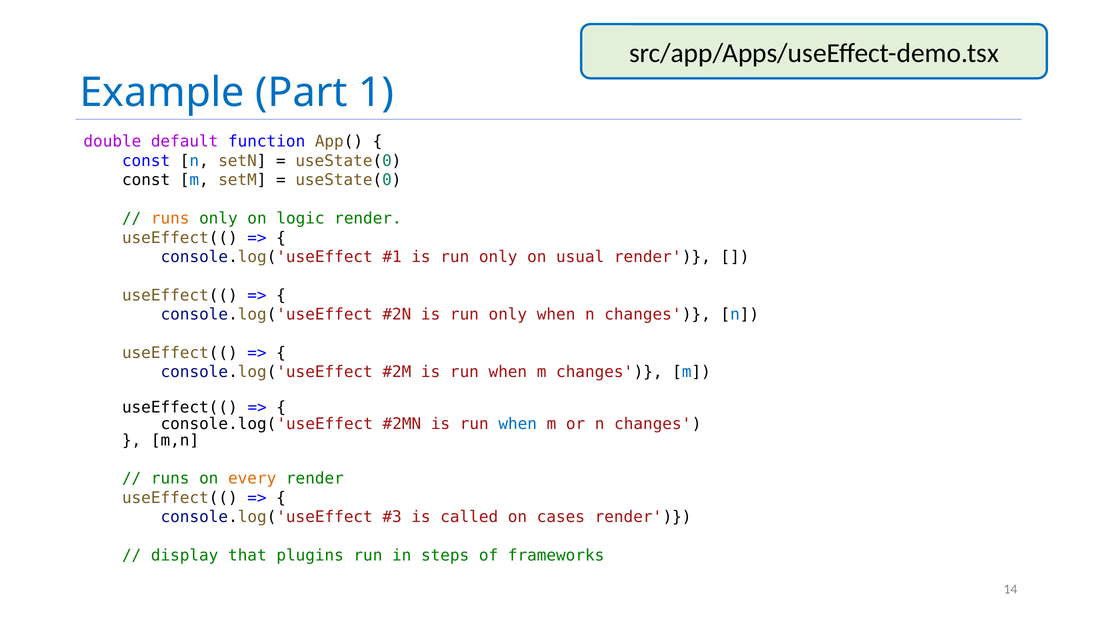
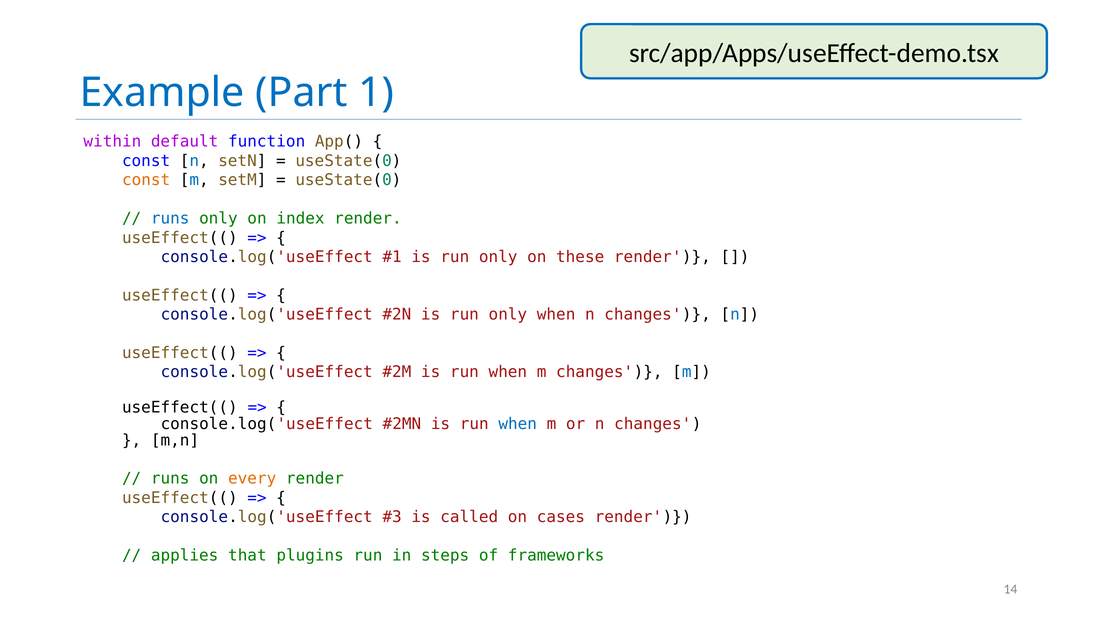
double: double -> within (112, 142)
const colour: black -> orange (146, 180)
runs colour: orange -> blue (170, 219)
logic: logic -> index (300, 219)
usual: usual -> these (580, 257)
display: display -> applies (185, 556)
